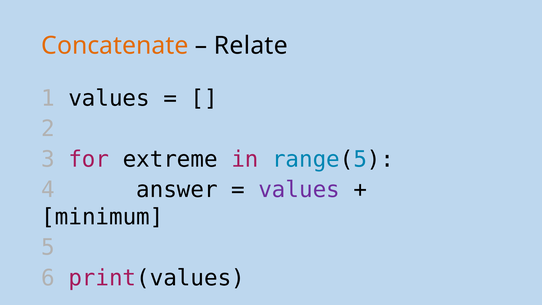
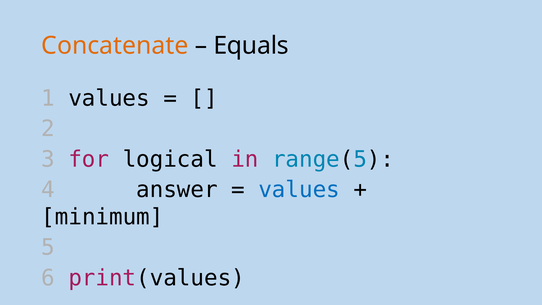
Relate: Relate -> Equals (251, 46)
extreme: extreme -> logical (170, 159)
values colour: purple -> blue (299, 190)
